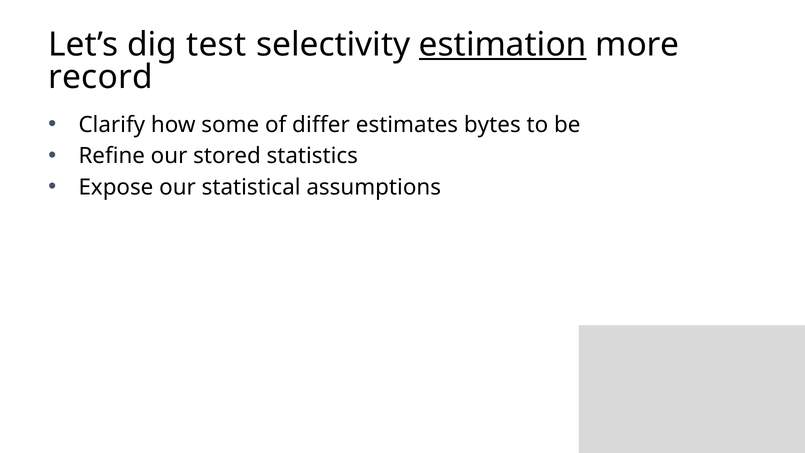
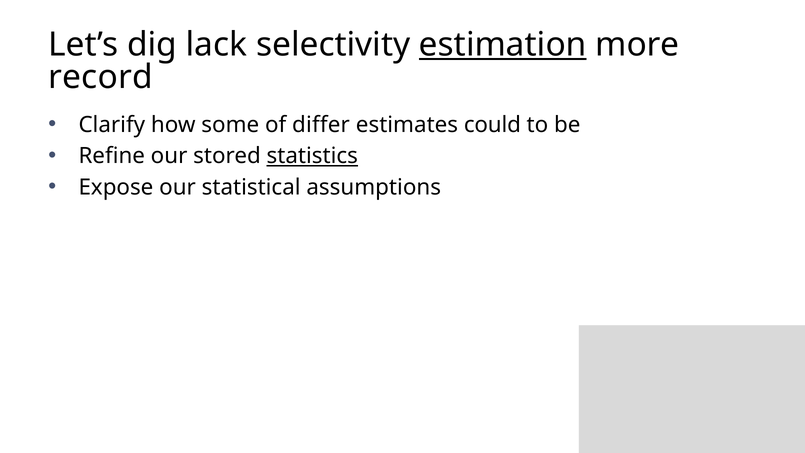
test: test -> lack (216, 45)
bytes: bytes -> could (492, 125)
statistics underline: none -> present (312, 156)
